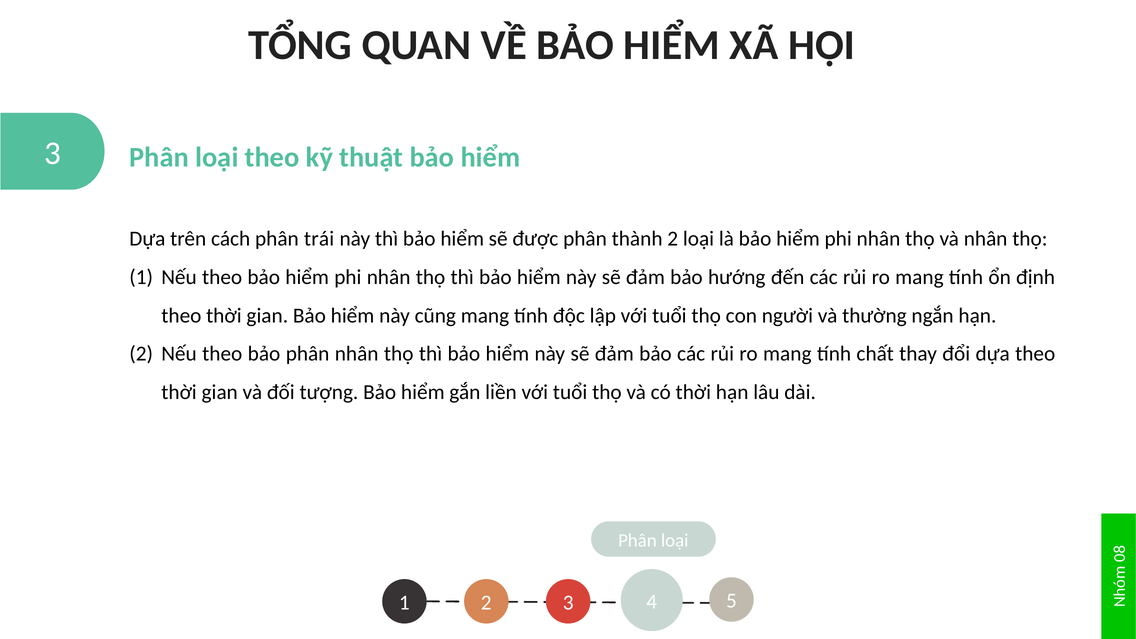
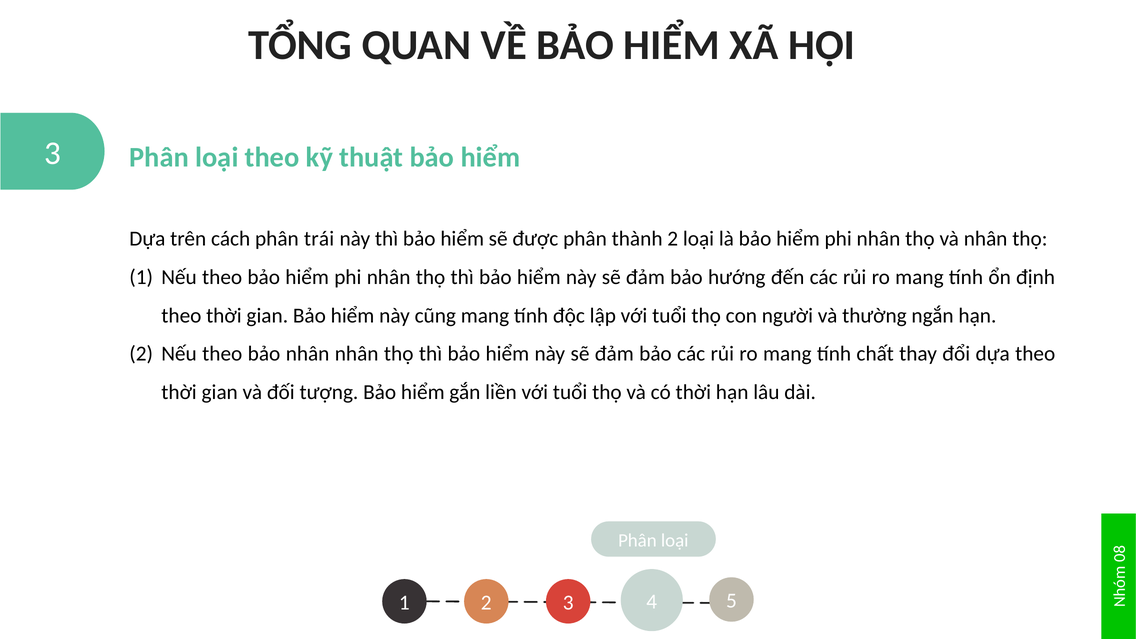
bảo phân: phân -> nhân (308, 354)
